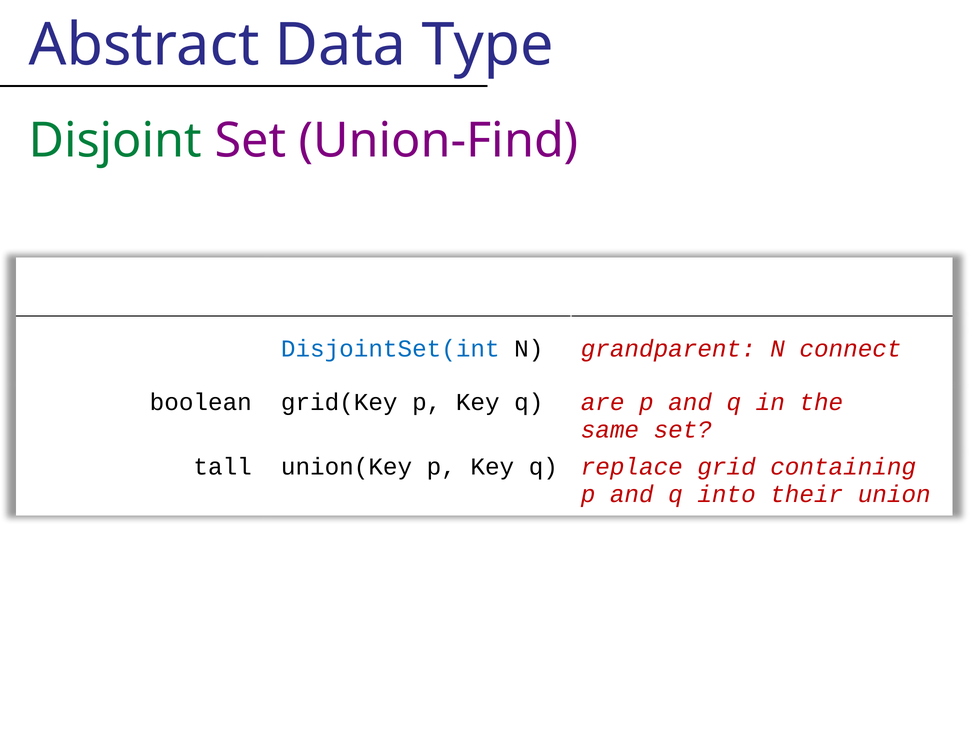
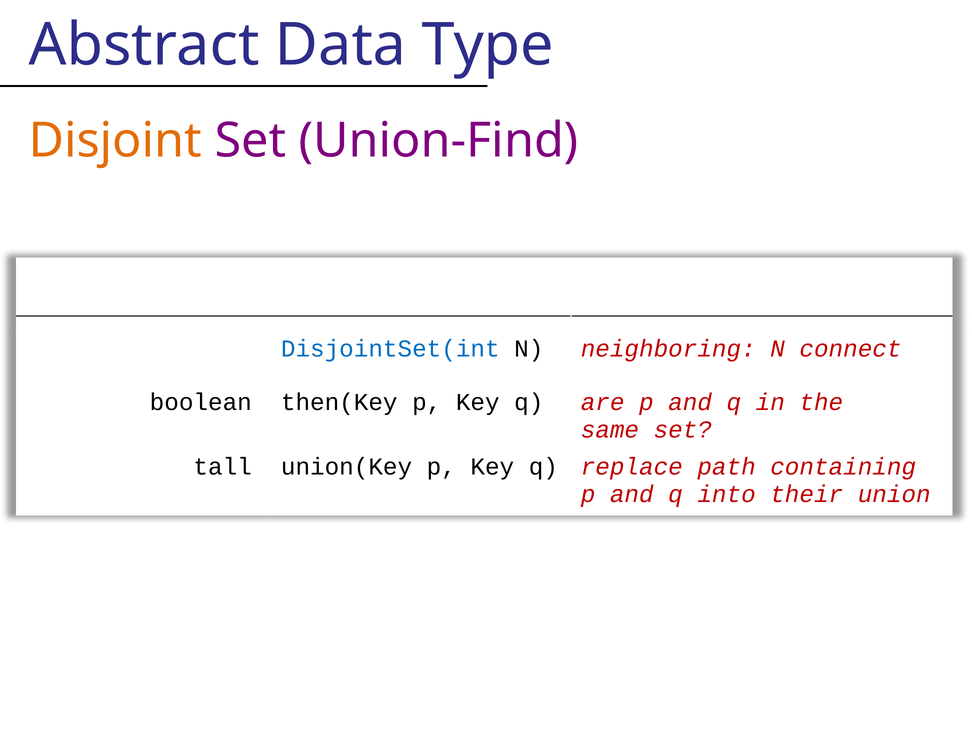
Disjoint colour: green -> orange (115, 141)
grandparent: grandparent -> neighboring (668, 349)
grid(Key: grid(Key -> then(Key (339, 402)
grid: grid -> path (727, 467)
